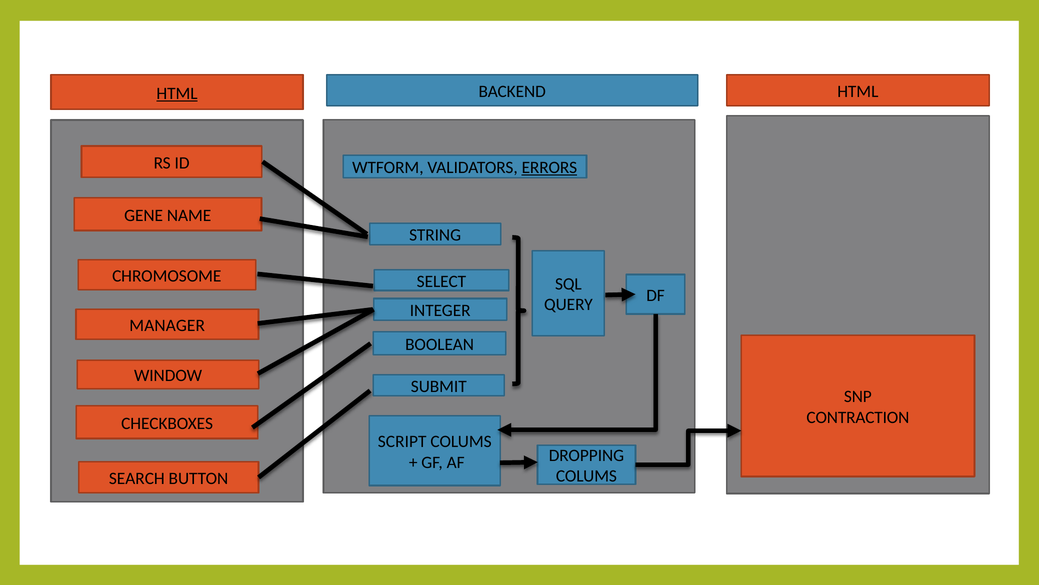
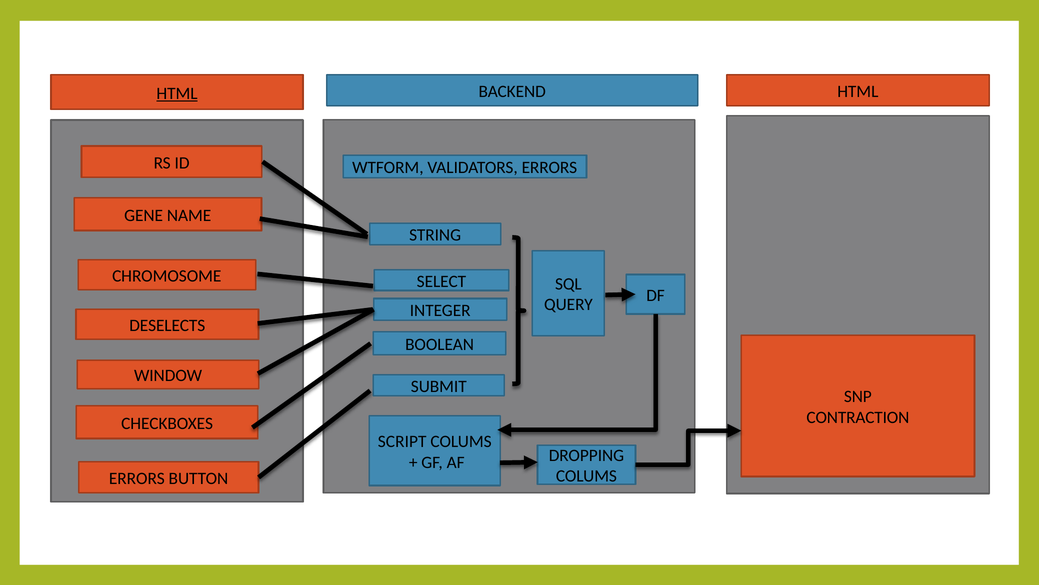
ERRORS underline: present -> none (549, 167)
MANAGER: MANAGER -> DESELECTS (167, 325)
SEARCH: SEARCH -> ERRORS (137, 478)
